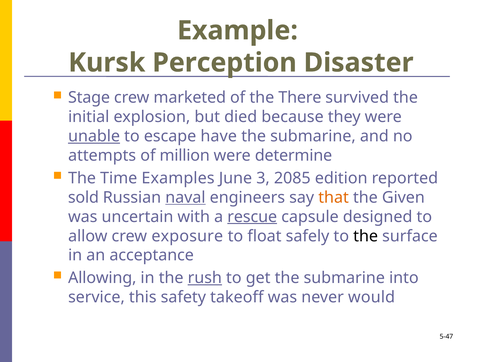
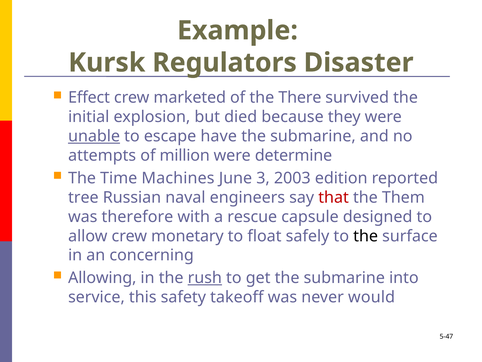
Perception: Perception -> Regulators (225, 63)
Stage: Stage -> Effect (89, 98)
Examples: Examples -> Machines (178, 178)
2085: 2085 -> 2003 (292, 178)
sold: sold -> tree (83, 197)
naval underline: present -> none (185, 197)
that colour: orange -> red (334, 197)
Given: Given -> Them (403, 197)
uncertain: uncertain -> therefore (137, 216)
rescue underline: present -> none (252, 216)
exposure: exposure -> monetary (187, 236)
acceptance: acceptance -> concerning (152, 255)
